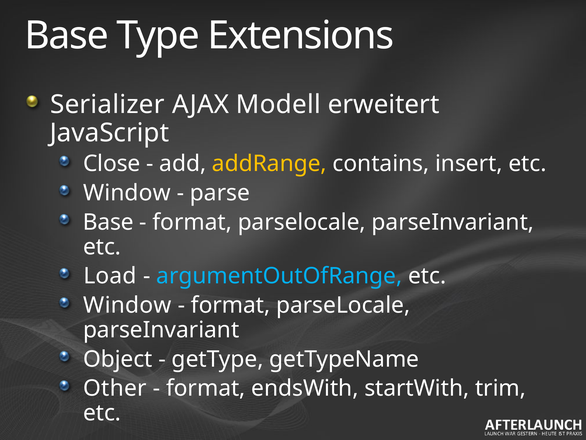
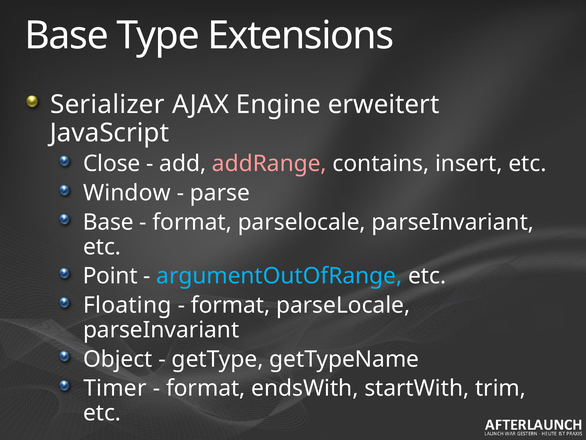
Modell: Modell -> Engine (278, 104)
addRange colour: yellow -> pink (269, 164)
Load: Load -> Point (110, 276)
Window: Window -> Floating (127, 305)
Other: Other -> Timer (115, 388)
